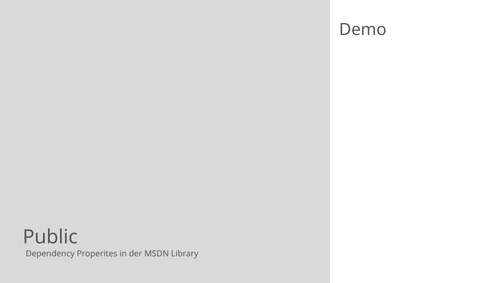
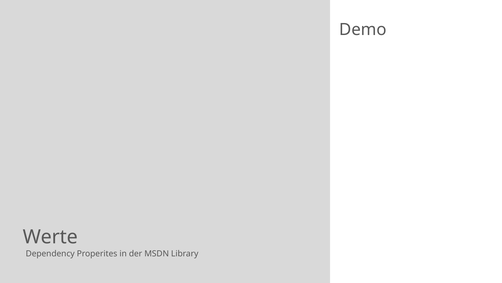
Public: Public -> Werte (50, 237)
